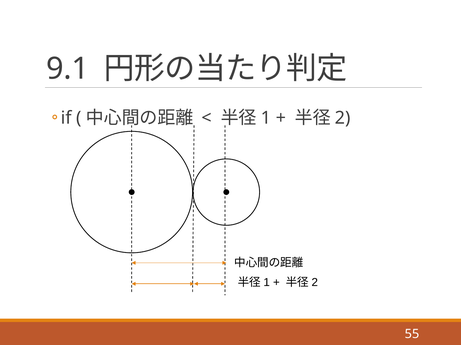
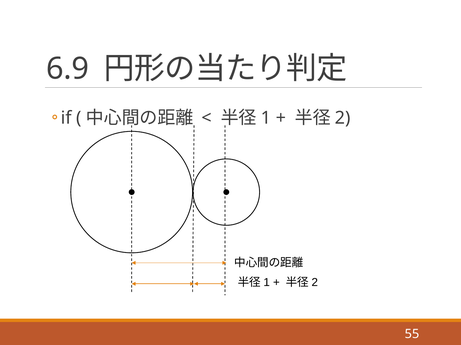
9.1: 9.1 -> 6.9 (68, 69)
